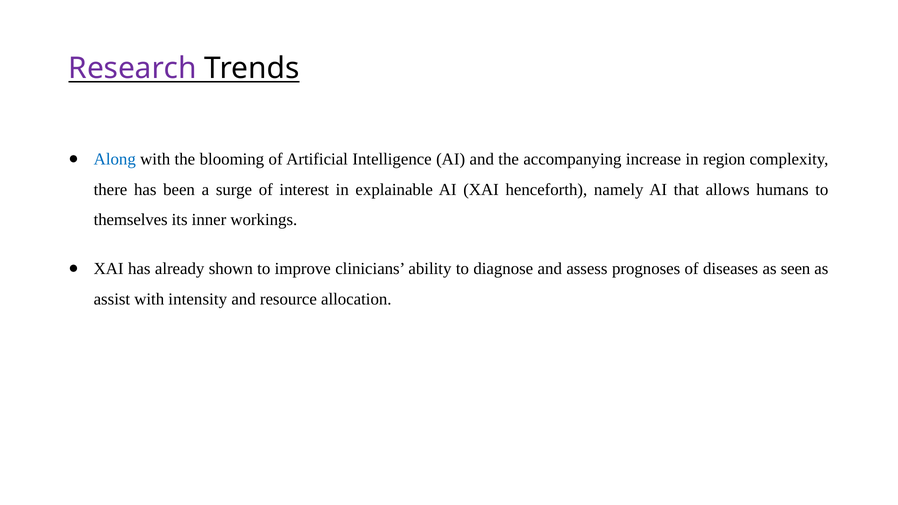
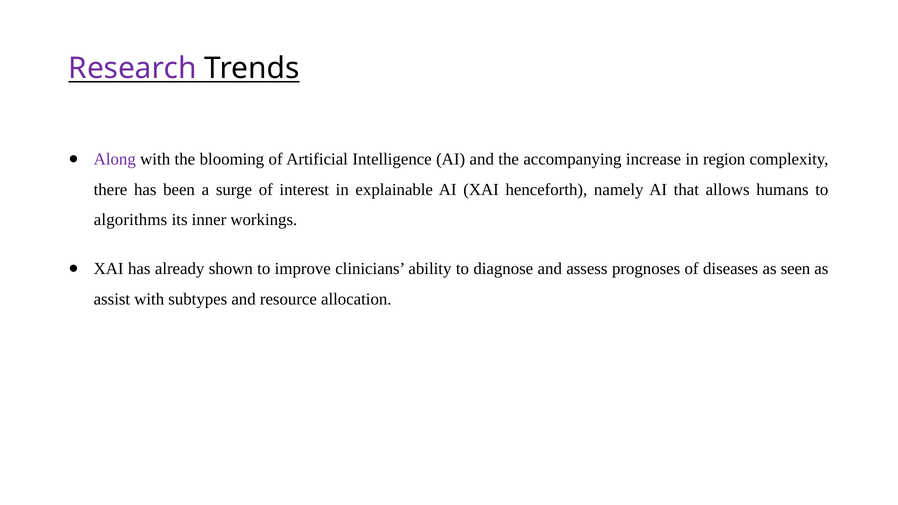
Along colour: blue -> purple (115, 159)
themselves: themselves -> algorithms (131, 220)
intensity: intensity -> subtypes (198, 299)
